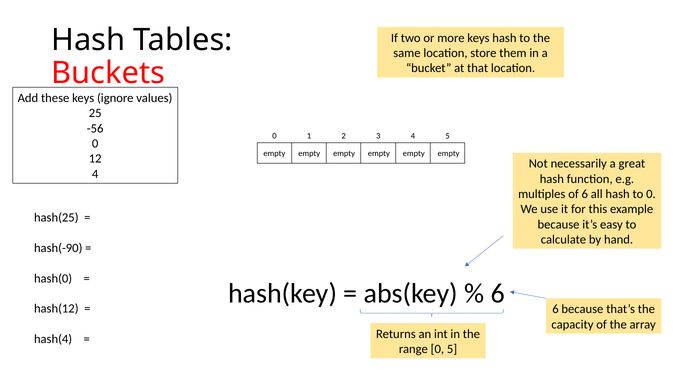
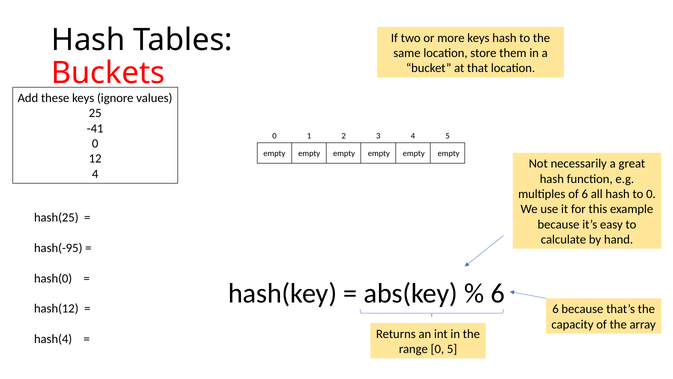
-56: -56 -> -41 (95, 128)
hash(-90: hash(-90 -> hash(-95 (58, 248)
